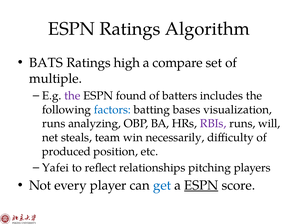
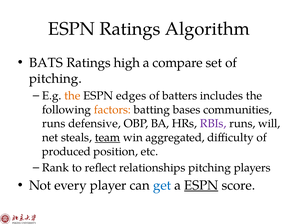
multiple: multiple -> pitching (55, 78)
the colour: purple -> orange (72, 96)
found: found -> edges (131, 96)
factors colour: blue -> orange (112, 109)
visualization: visualization -> communities (238, 109)
analyzing: analyzing -> defensive (94, 123)
team underline: none -> present (108, 137)
necessarily: necessarily -> aggregated (175, 137)
Yafei: Yafei -> Rank (56, 167)
